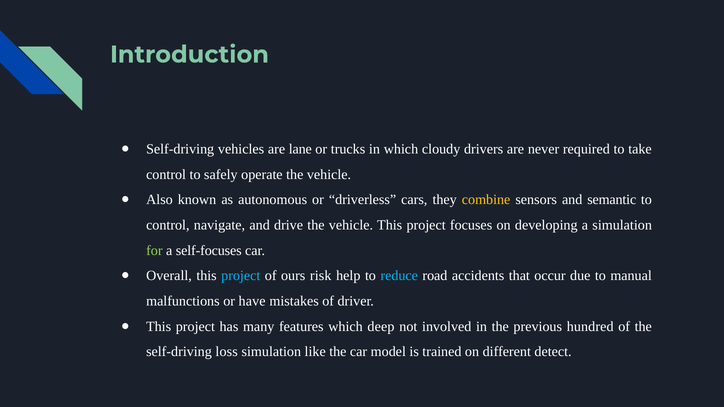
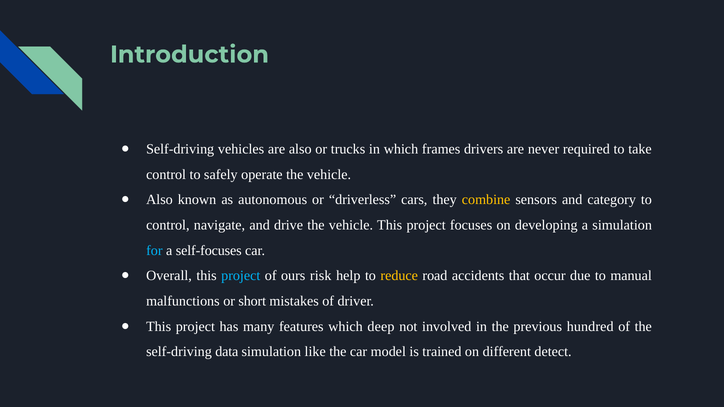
are lane: lane -> also (300, 149)
cloudy: cloudy -> frames (441, 149)
semantic: semantic -> category (612, 200)
for colour: light green -> light blue (154, 251)
reduce colour: light blue -> yellow (399, 276)
have: have -> short (252, 301)
loss: loss -> data (227, 352)
